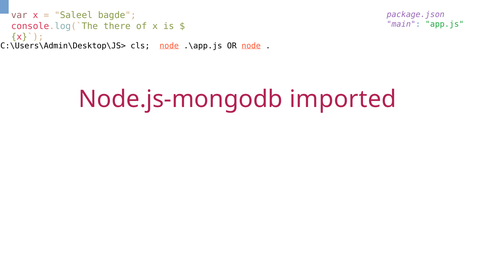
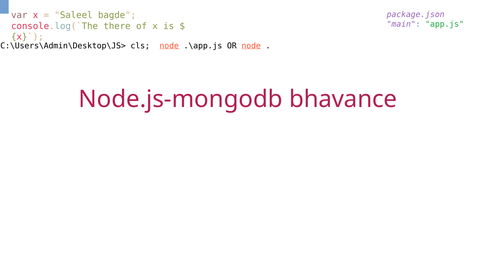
imported: imported -> bhavance (343, 99)
